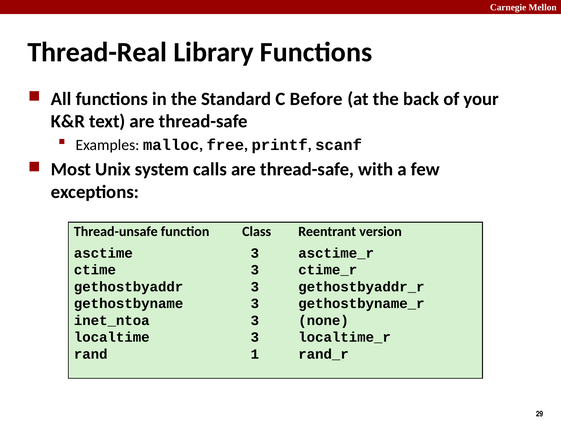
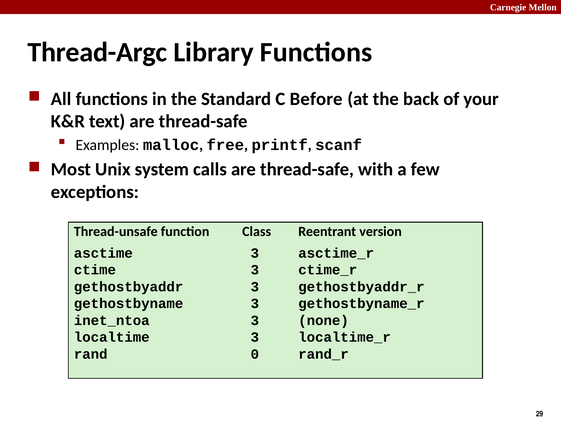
Thread-Real: Thread-Real -> Thread-Argc (97, 52)
1: 1 -> 0 (255, 354)
